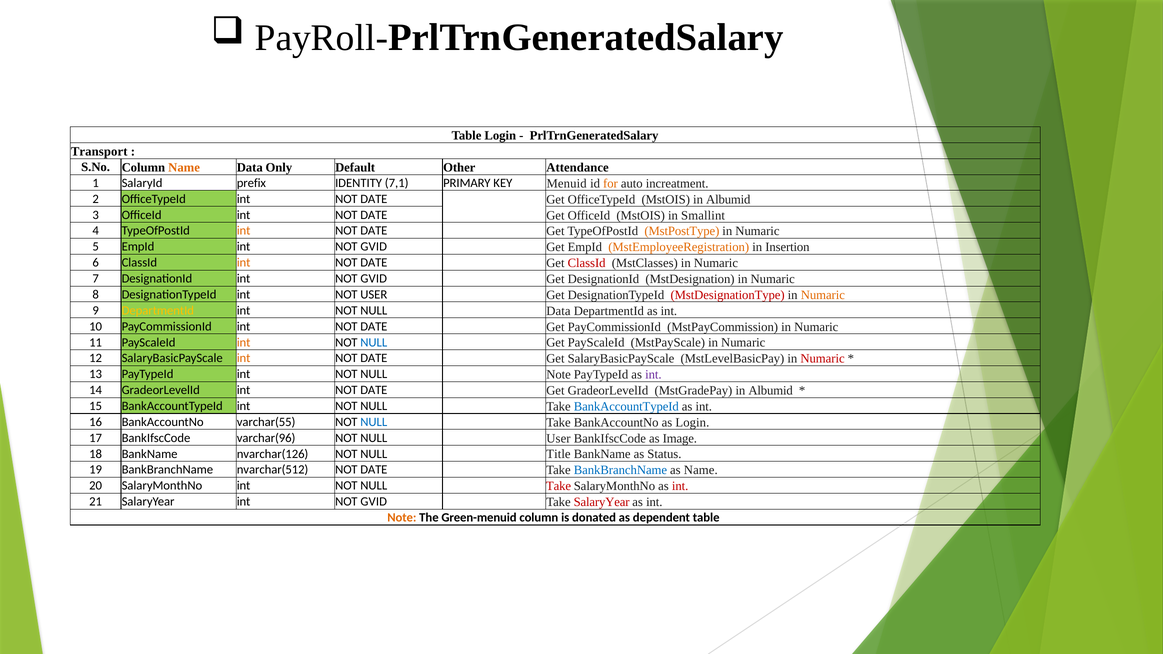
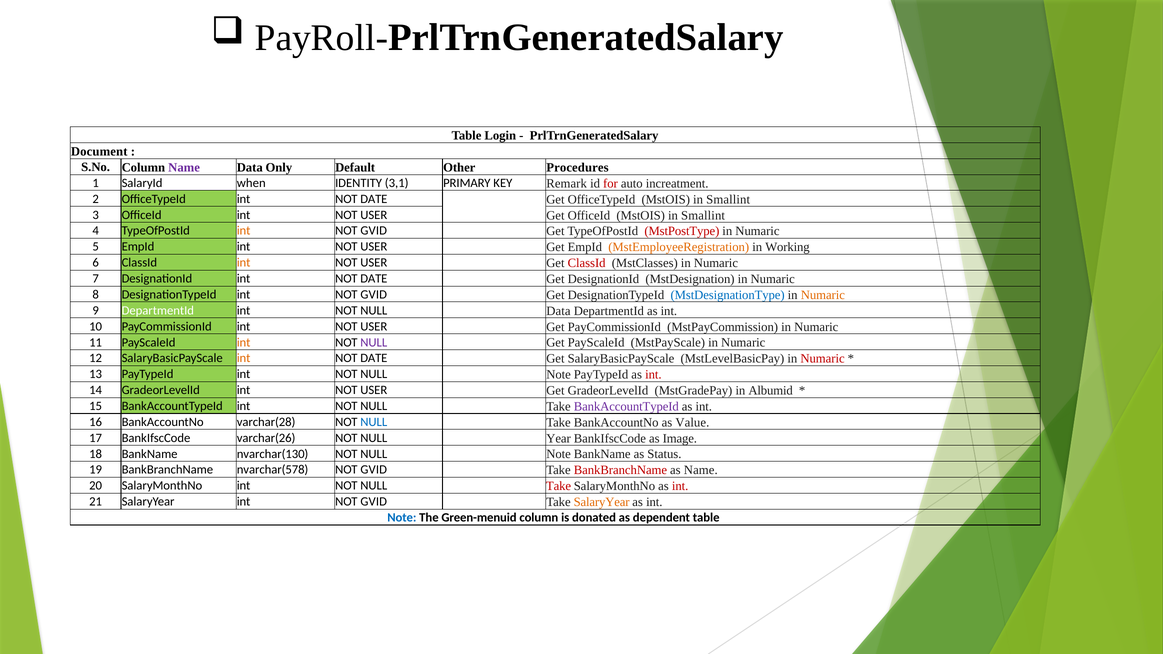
Transport: Transport -> Document (99, 152)
Name colour: orange -> purple (184, 168)
Attendance: Attendance -> Procedures (577, 168)
prefix: prefix -> when (251, 183)
7,1: 7,1 -> 3,1 (397, 183)
Menuid: Menuid -> Remark (567, 184)
for colour: orange -> red (610, 184)
OfficeTypeId MstOIS in Albumid: Albumid -> Smallint (728, 199)
OfficeId int NOT DATE: DATE -> USER (374, 215)
DATE: DATE -> GVID (374, 231)
MstPostType colour: orange -> red (682, 231)
EmpId int NOT GVID: GVID -> USER (374, 247)
Insertion: Insertion -> Working (787, 247)
DATE: DATE -> USER (374, 263)
DesignationId int NOT GVID: GVID -> DATE (374, 279)
DesignationTypeId int NOT USER: USER -> GVID (374, 295)
MstDesignationType colour: red -> blue (728, 295)
DepartmentId colour: yellow -> white (158, 311)
PayCommissionId int NOT DATE: DATE -> USER (374, 326)
NULL colour: blue -> purple (374, 342)
int colour: purple -> red (653, 375)
GradeorLevelId int NOT DATE: DATE -> USER (374, 390)
BankAccountTypeId colour: blue -> purple (626, 407)
varchar(55: varchar(55 -> varchar(28 (266, 422)
as Login: Login -> Value (692, 423)
varchar(96: varchar(96 -> varchar(26 (266, 438)
NULL User: User -> Year (559, 438)
nvarchar(126: nvarchar(126 -> nvarchar(130 (273, 454)
Title: Title -> Note (559, 454)
nvarchar(512: nvarchar(512 -> nvarchar(578 (273, 470)
DATE: DATE -> GVID (374, 470)
BankBranchName colour: blue -> red (620, 470)
SalaryYear colour: red -> orange (602, 502)
Note colour: orange -> blue (402, 518)
